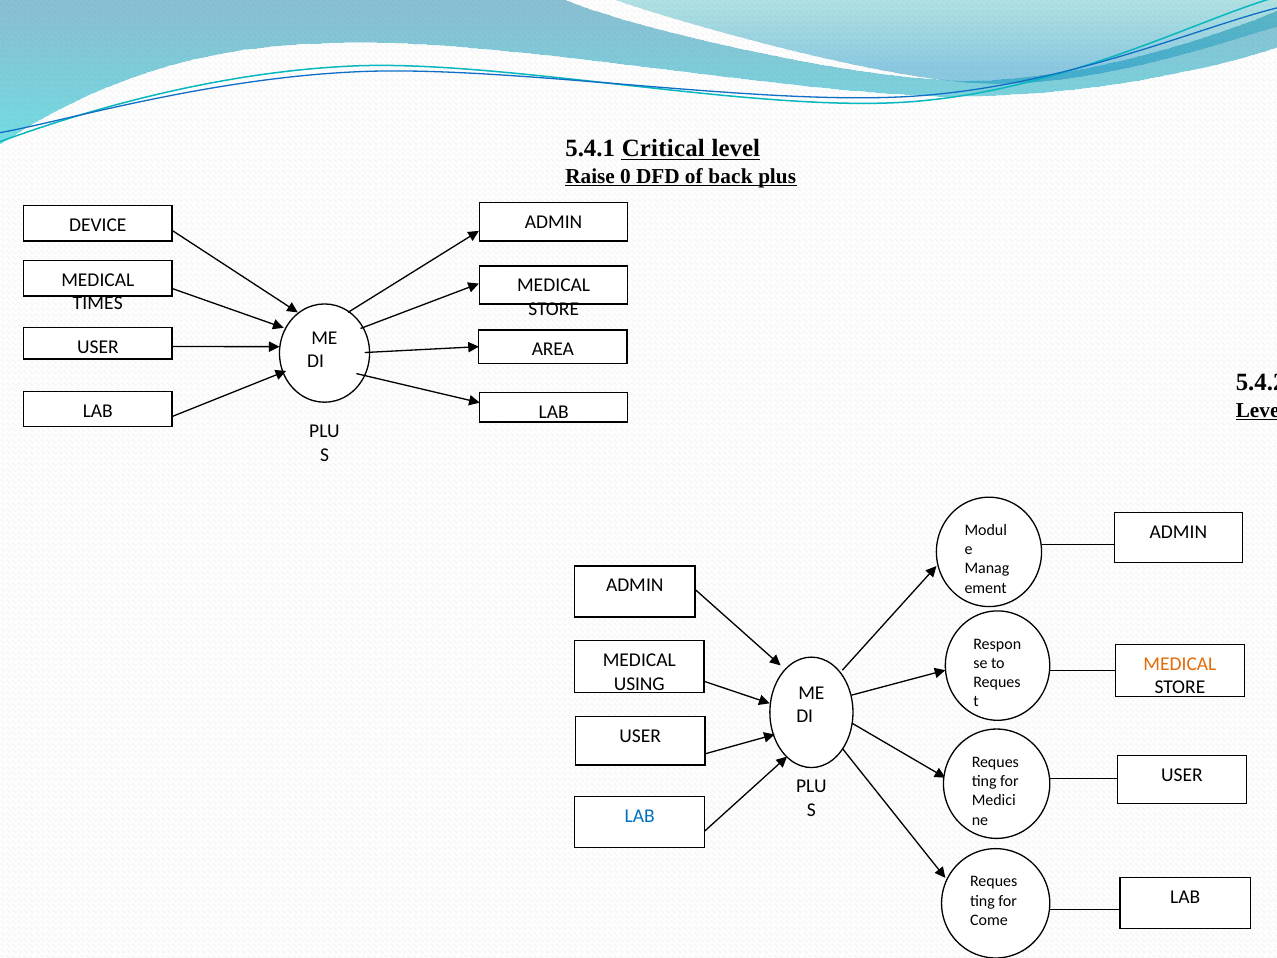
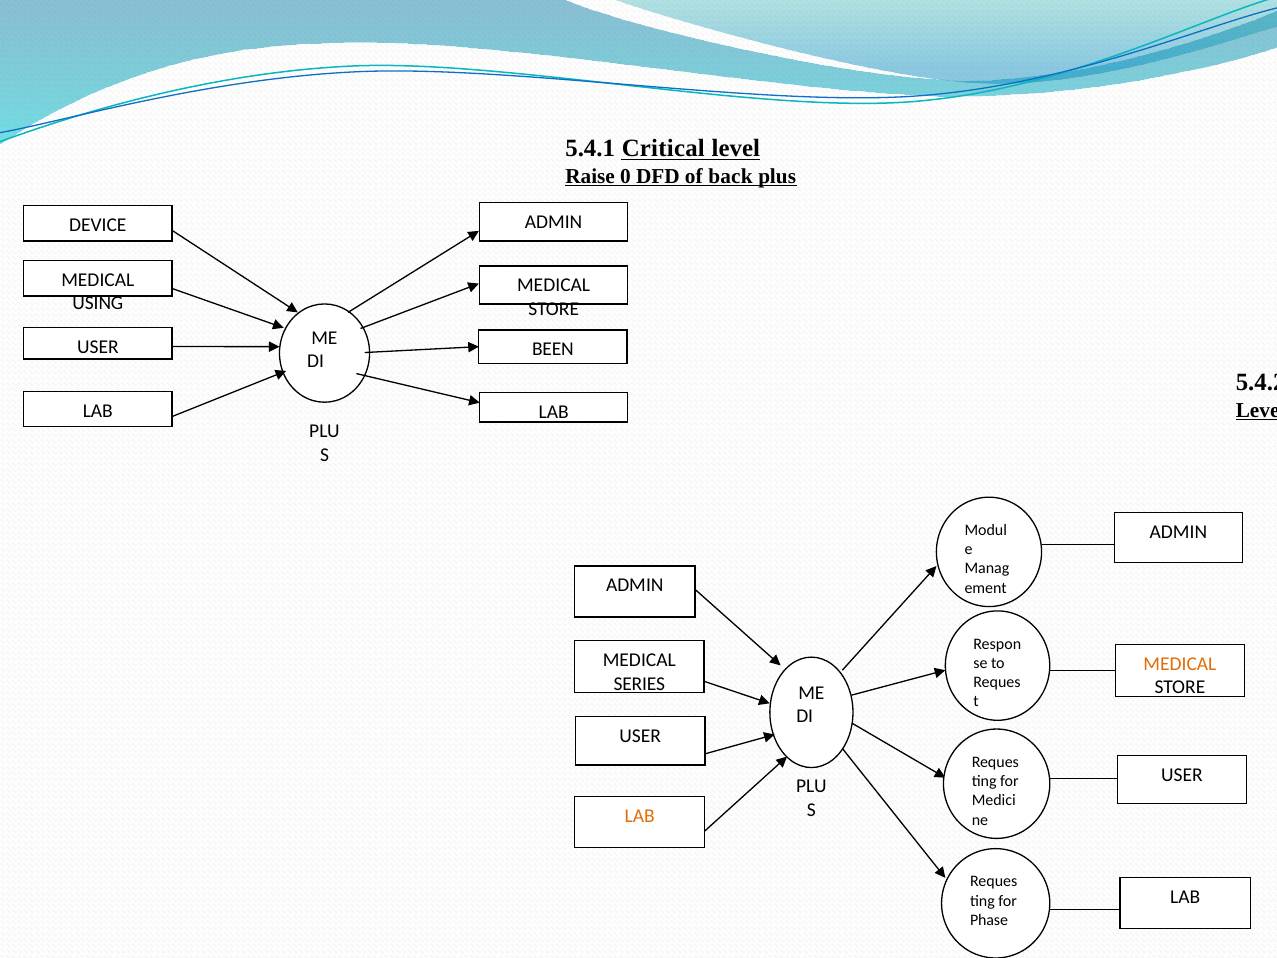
TIMES: TIMES -> USING (98, 303)
AREA: AREA -> BEEN (553, 349)
USING: USING -> SERIES (639, 683)
LAB colour: blue -> orange (640, 816)
Come: Come -> Phase (989, 920)
